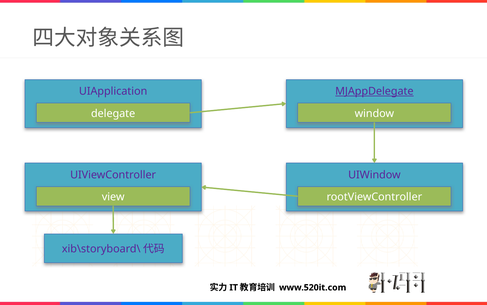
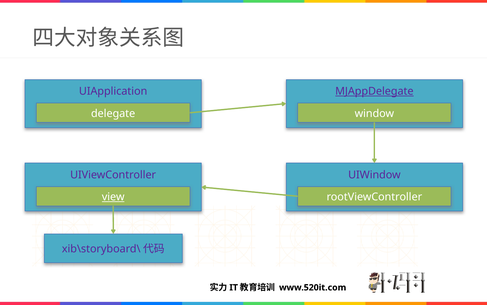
view underline: none -> present (113, 197)
